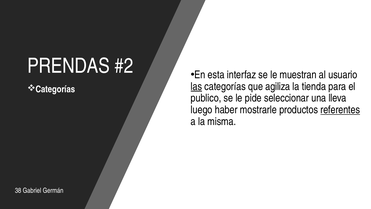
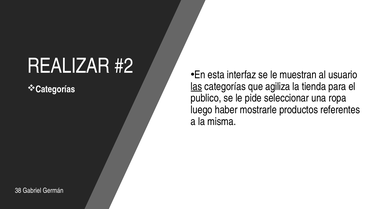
PRENDAS: PRENDAS -> REALIZAR (69, 66)
lleva: lleva -> ropa (337, 98)
referentes underline: present -> none (340, 110)
